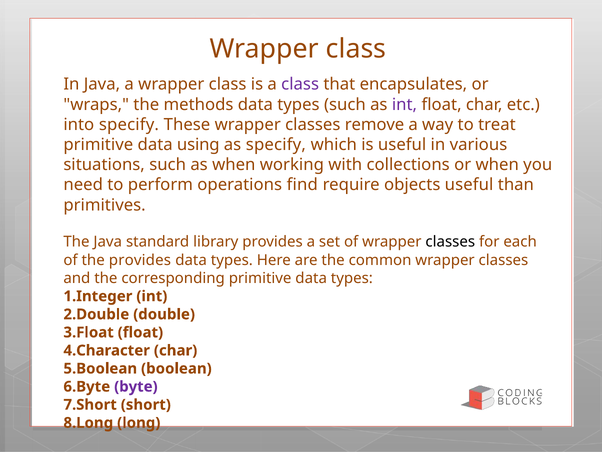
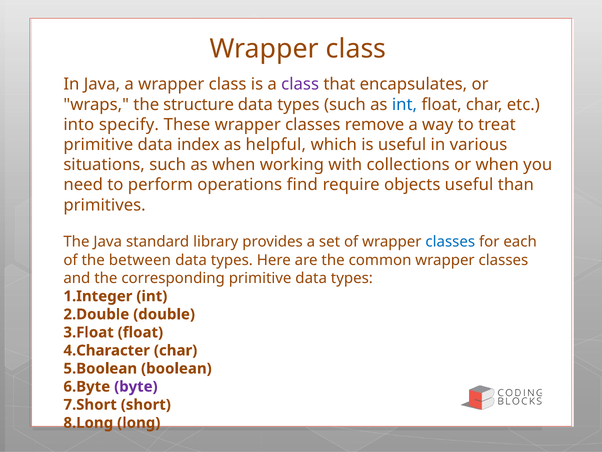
methods: methods -> structure (199, 104)
int colour: purple -> blue (404, 104)
using: using -> index (198, 145)
as specify: specify -> helpful (276, 145)
classes colour: black -> blue (450, 242)
the provides: provides -> between (140, 260)
